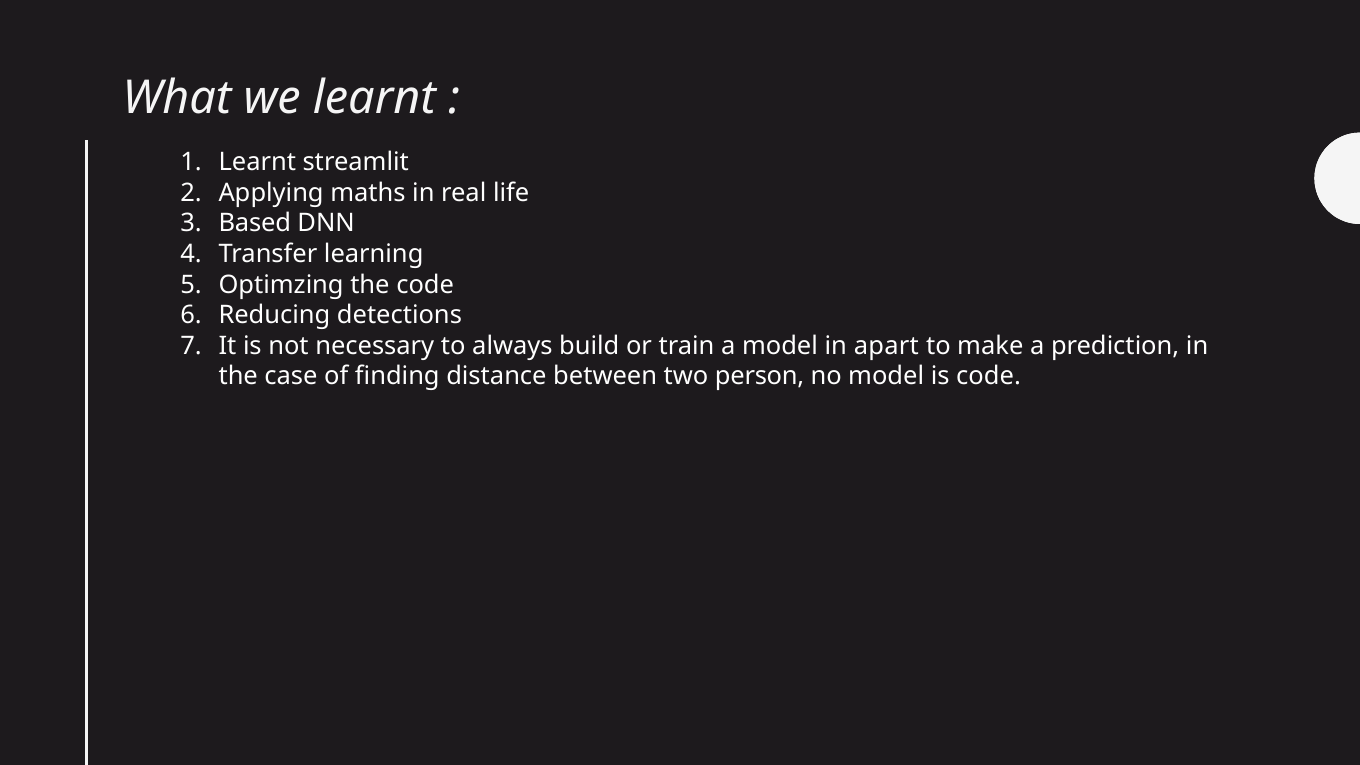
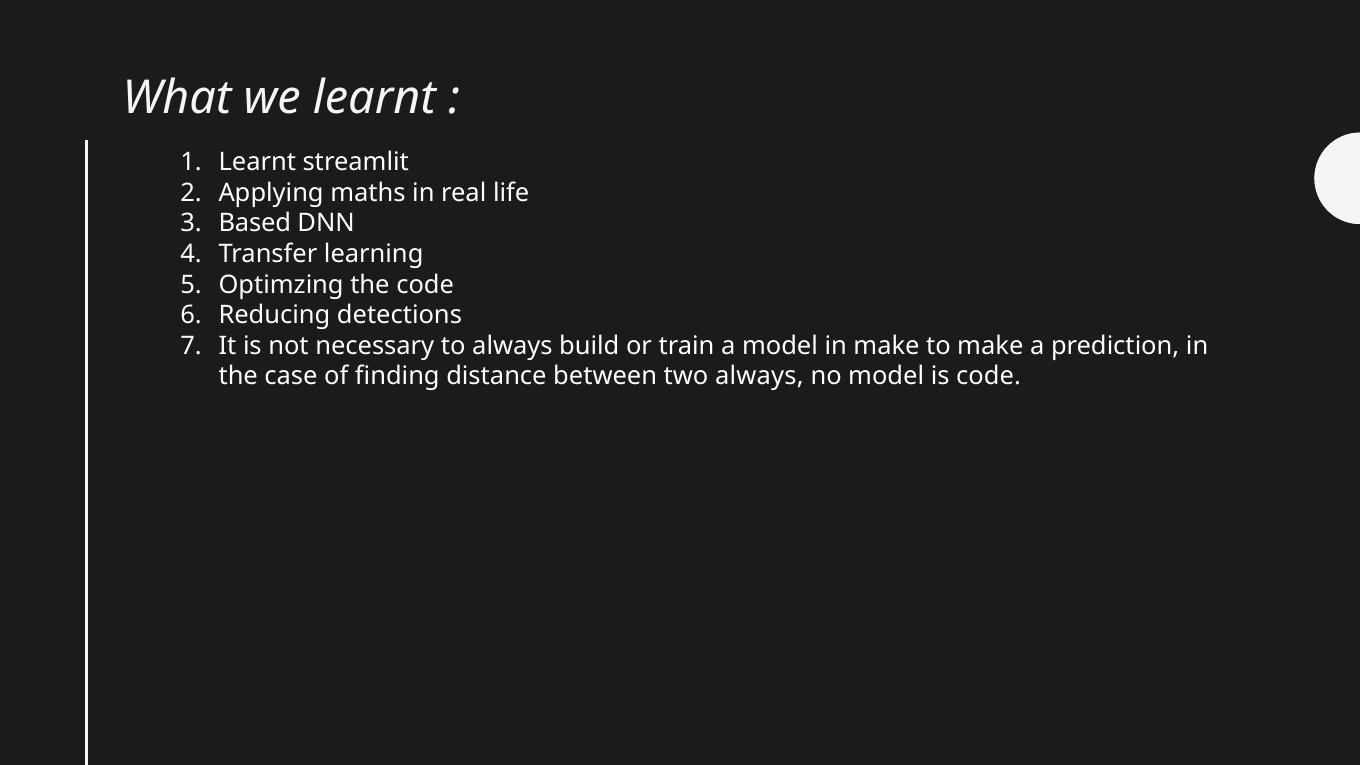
in apart: apart -> make (886, 346)
two person: person -> always (759, 377)
